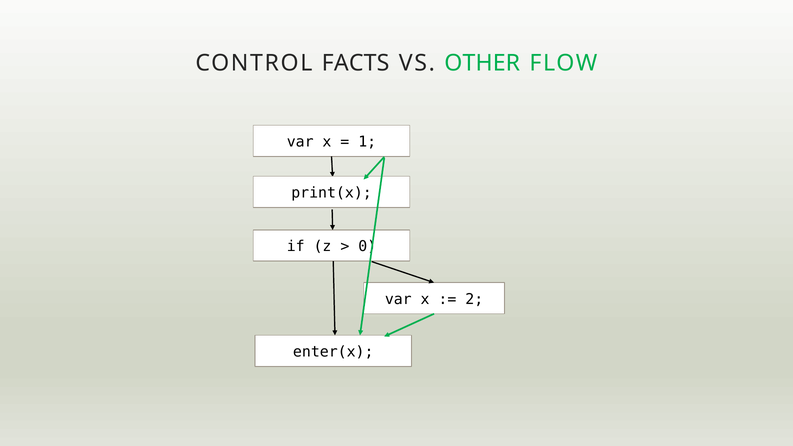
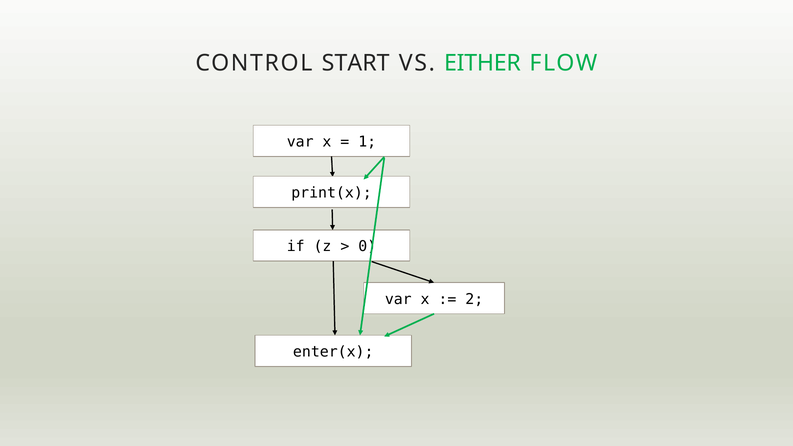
FACTS: FACTS -> START (356, 63)
OTHER: OTHER -> EITHER (482, 63)
